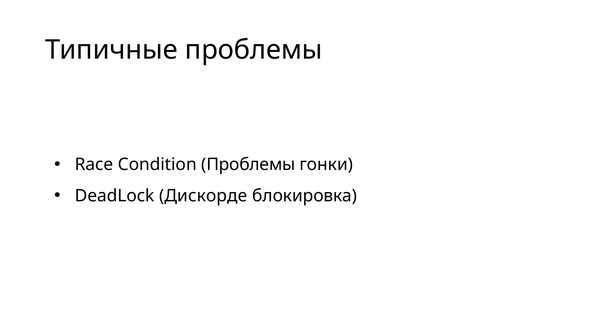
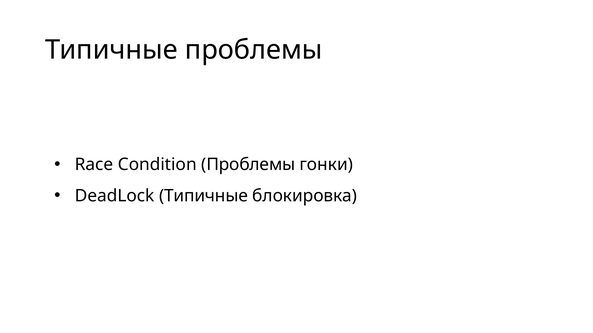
DeadLock Дискорде: Дискорде -> Типичные (203, 196)
